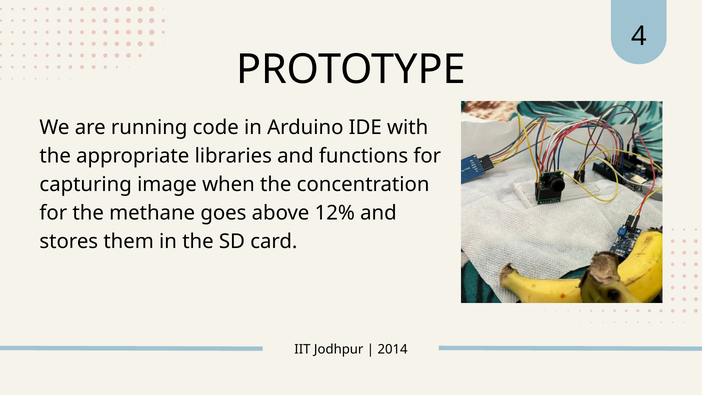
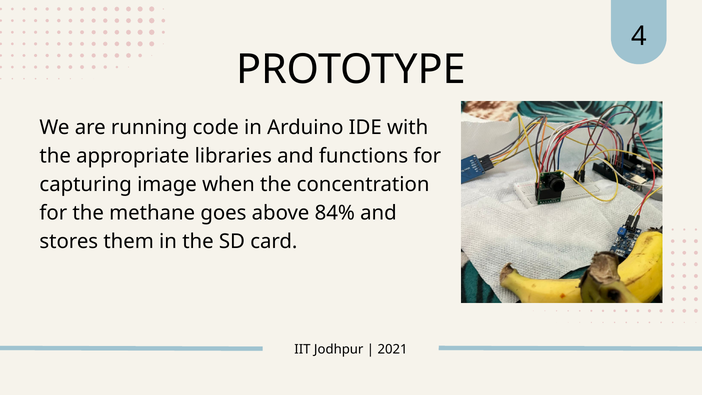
12%: 12% -> 84% (335, 213)
2014: 2014 -> 2021 (393, 349)
